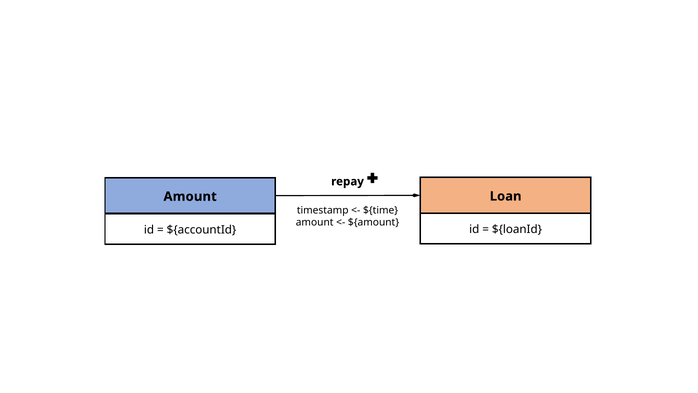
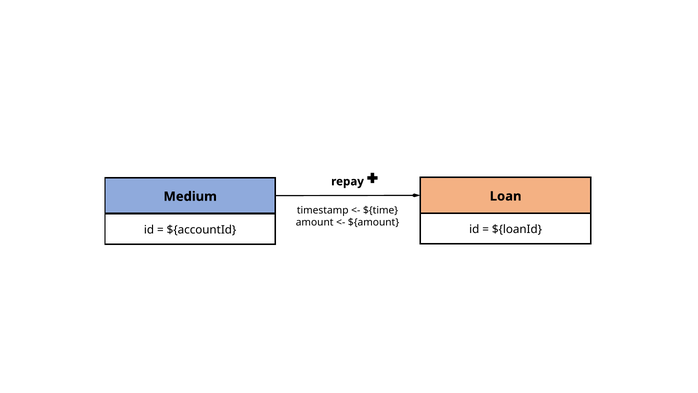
Amount: Amount -> Medium (190, 196)
